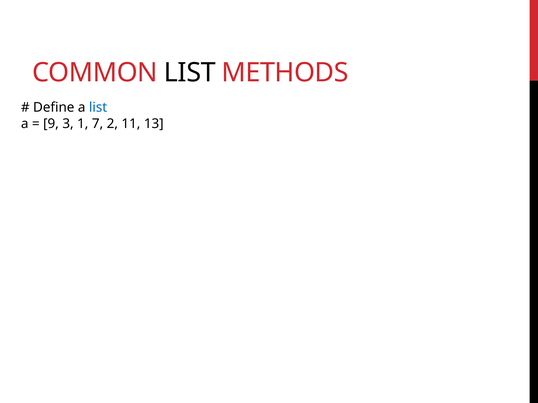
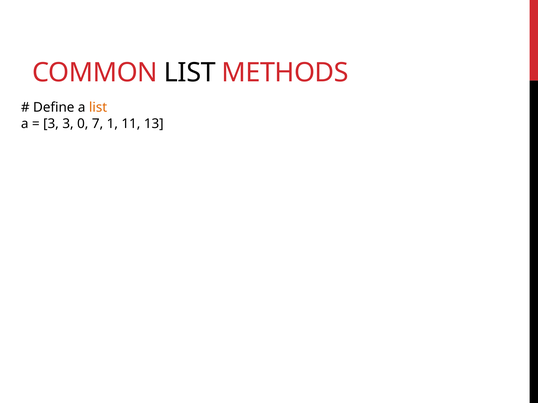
list colour: blue -> orange (98, 108)
9: 9 -> 3 (51, 124)
1: 1 -> 0 (83, 124)
2: 2 -> 1 (112, 124)
